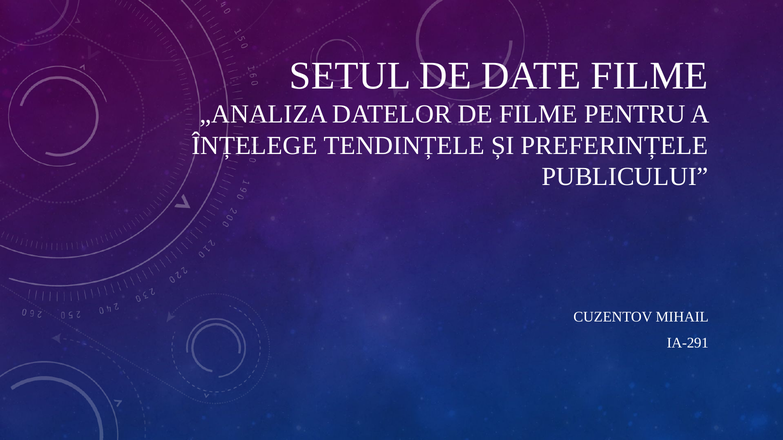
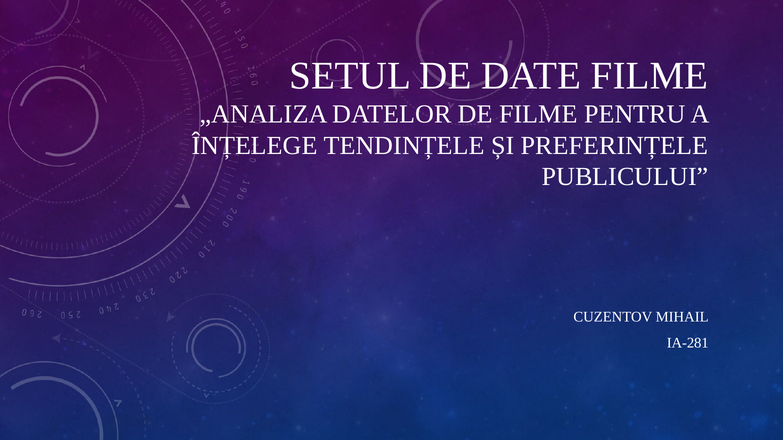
IA-291: IA-291 -> IA-281 (688, 343)
